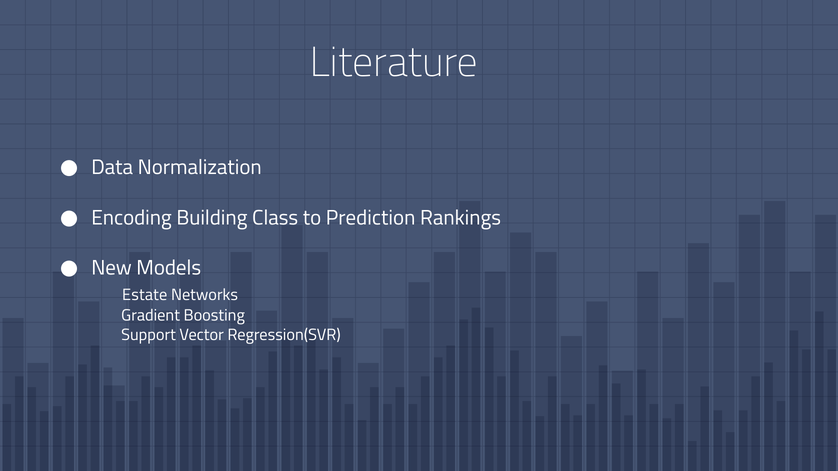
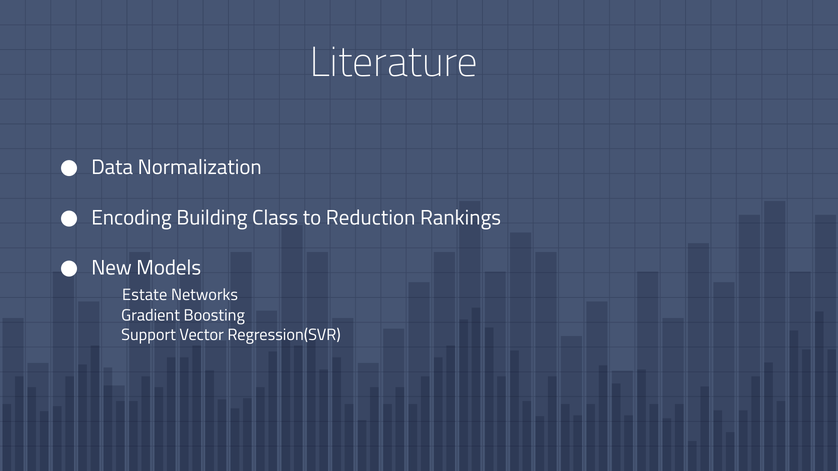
Prediction: Prediction -> Reduction (371, 218)
